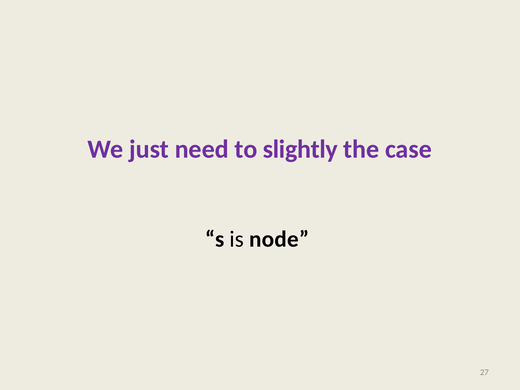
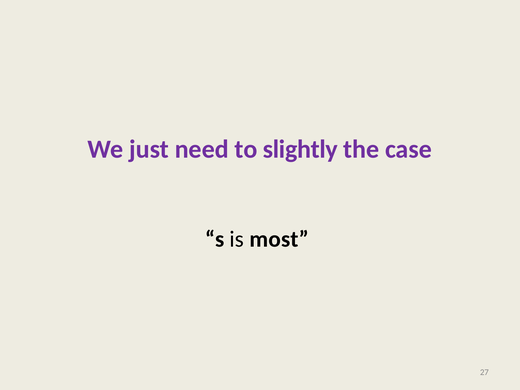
node: node -> most (279, 239)
